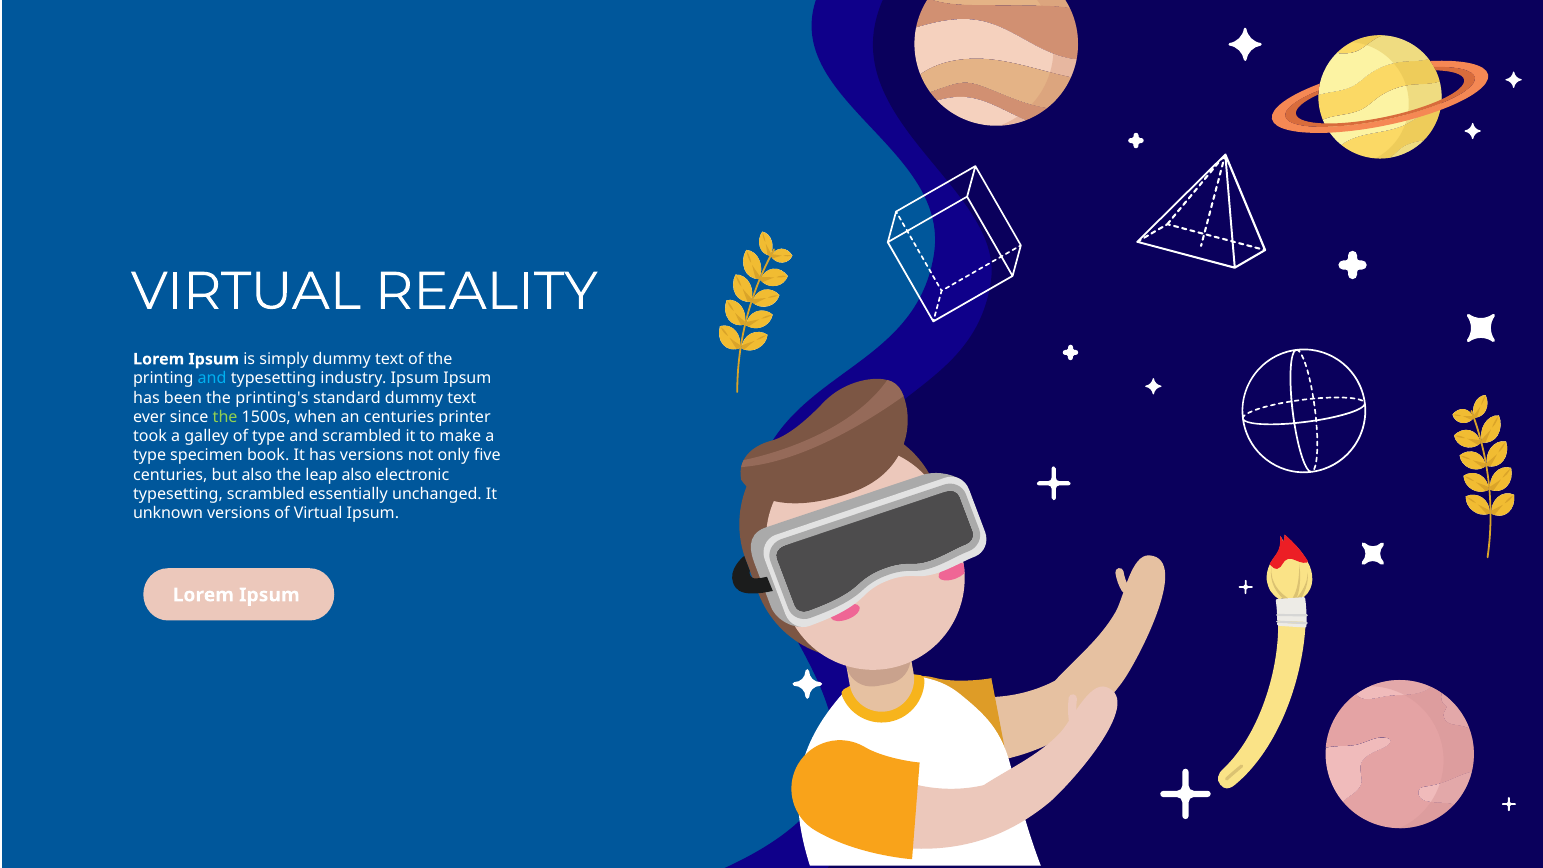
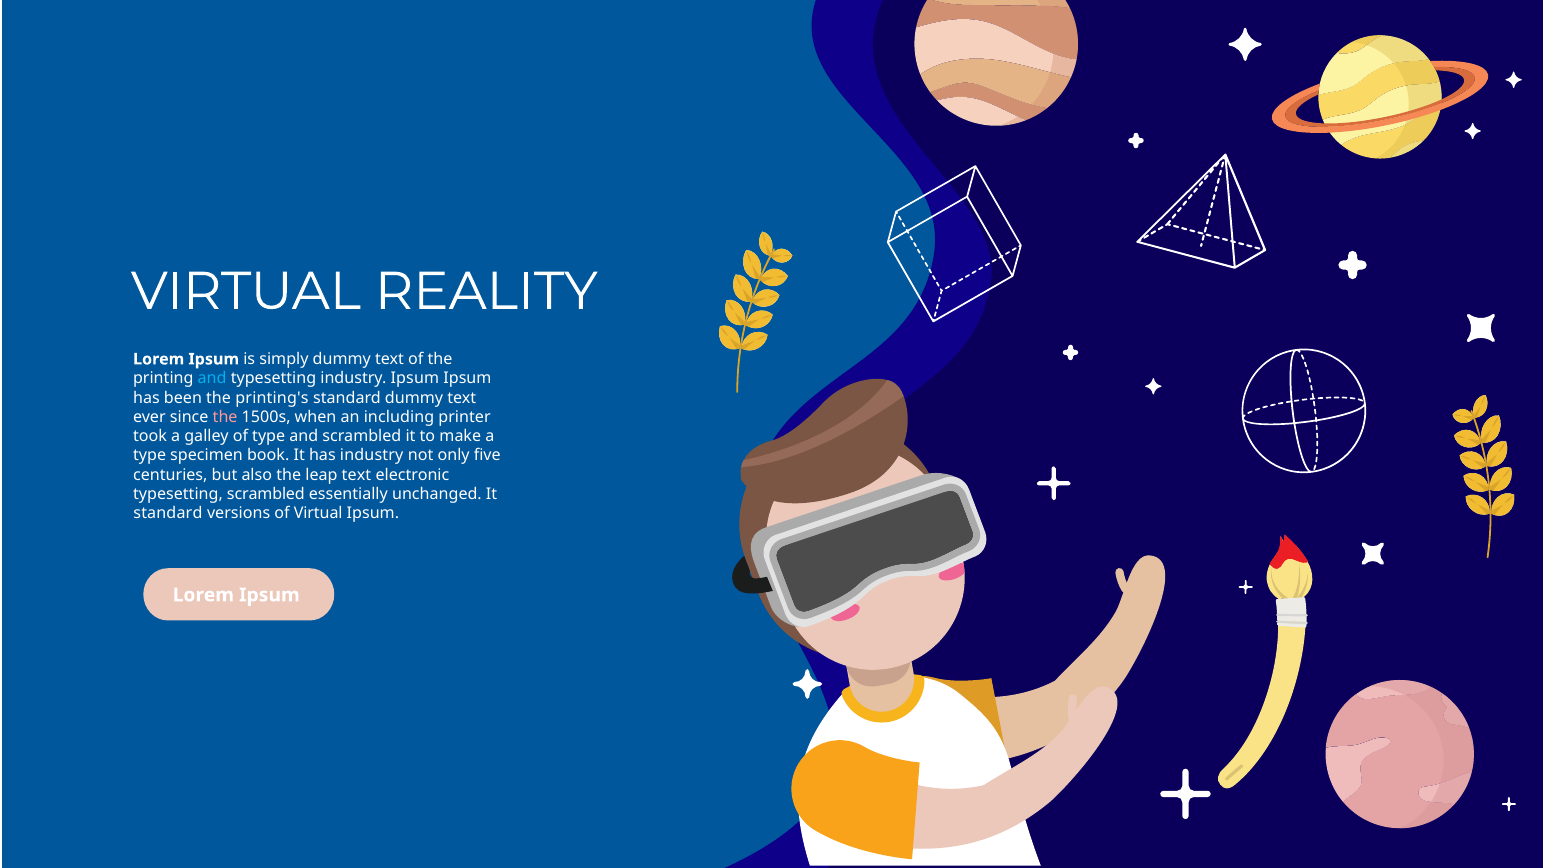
the colour: light green -> pink (225, 417)
an centuries: centuries -> including (399, 417)
has versions: versions -> industry (372, 456)
leap also: also -> text (356, 475)
unknown: unknown -> standard (168, 513)
